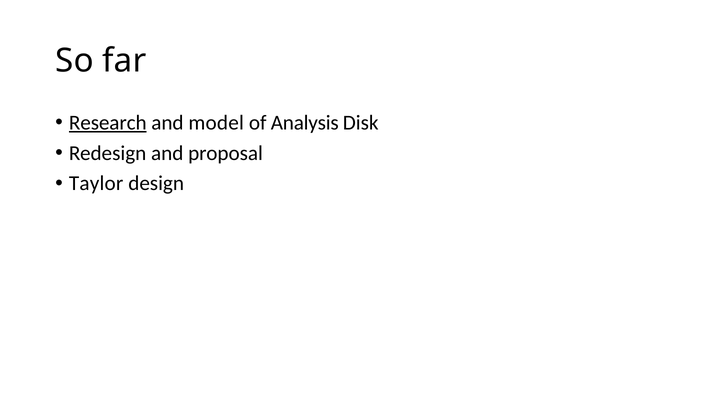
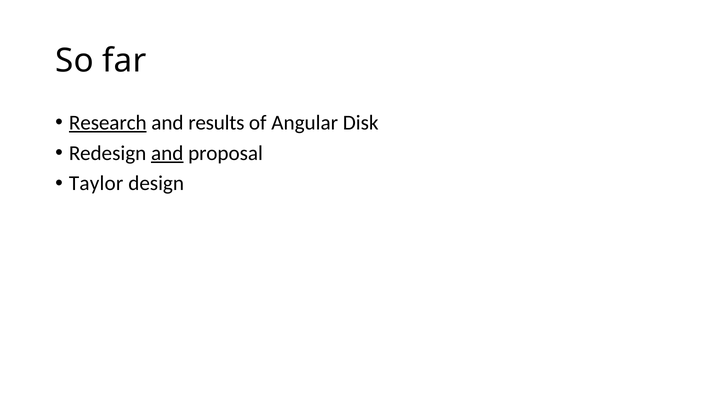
model: model -> results (216, 123)
Analysis: Analysis -> Angular (305, 123)
and underline: none -> present (167, 153)
